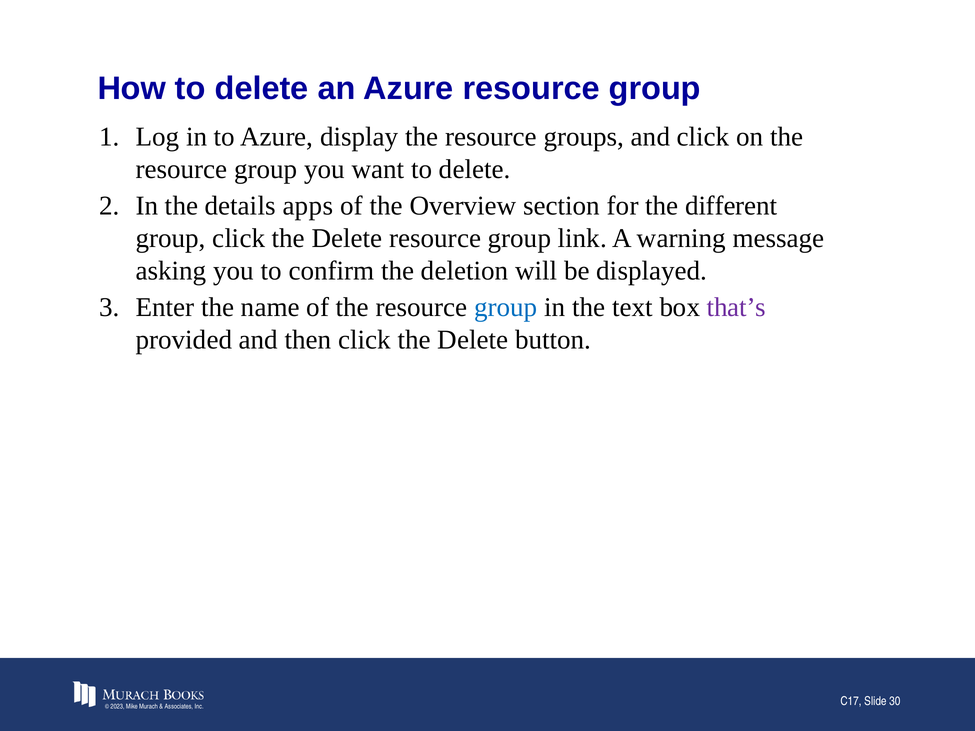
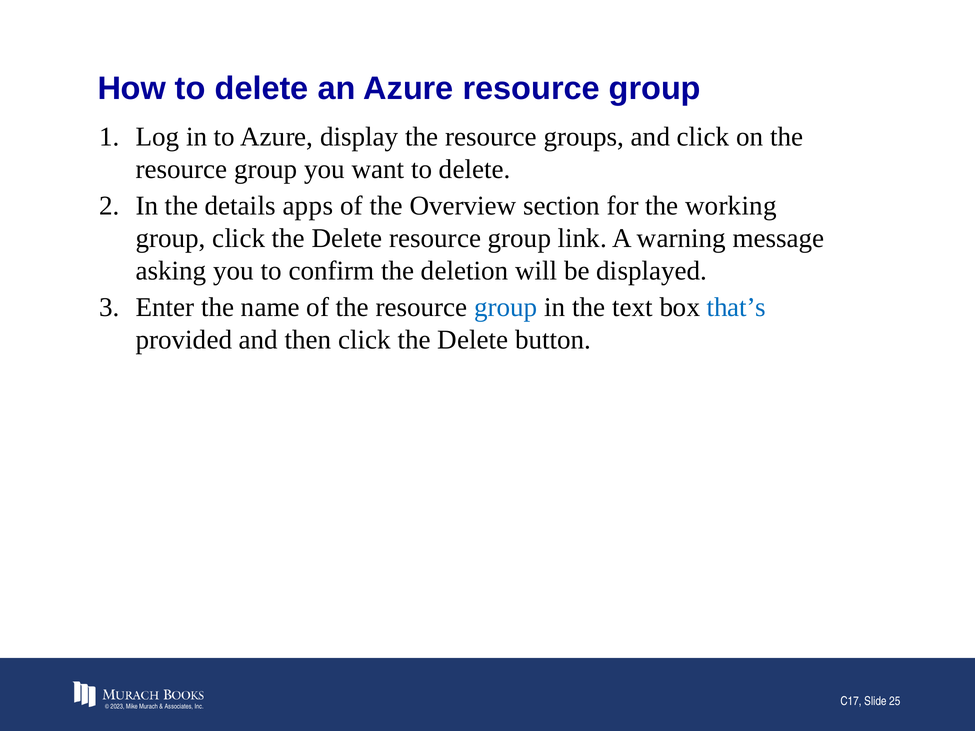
different: different -> working (731, 206)
that’s colour: purple -> blue (736, 307)
30: 30 -> 25 (895, 702)
